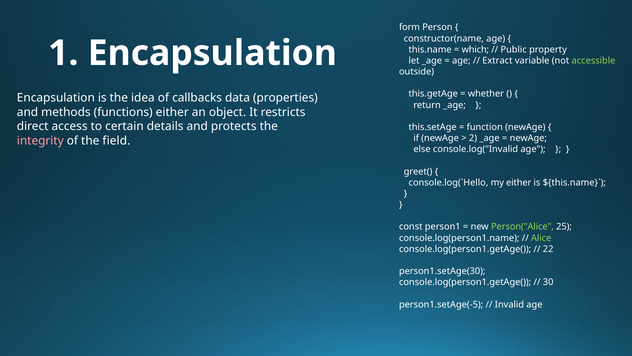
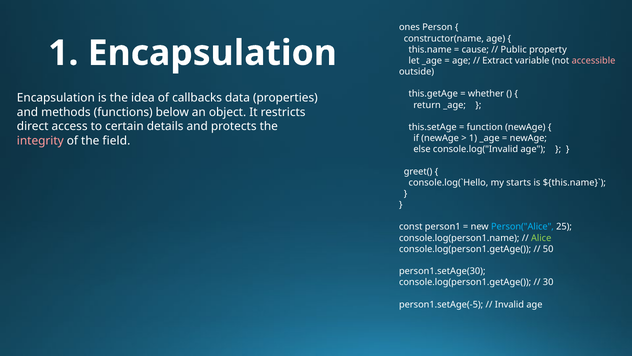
form: form -> ones (409, 27)
which: which -> cause (475, 50)
accessible colour: light green -> pink (594, 61)
functions either: either -> below (172, 112)
2: 2 -> 1 (473, 138)
my either: either -> starts (519, 182)
Person("Alice colour: light green -> light blue (522, 227)
22: 22 -> 50 (548, 249)
